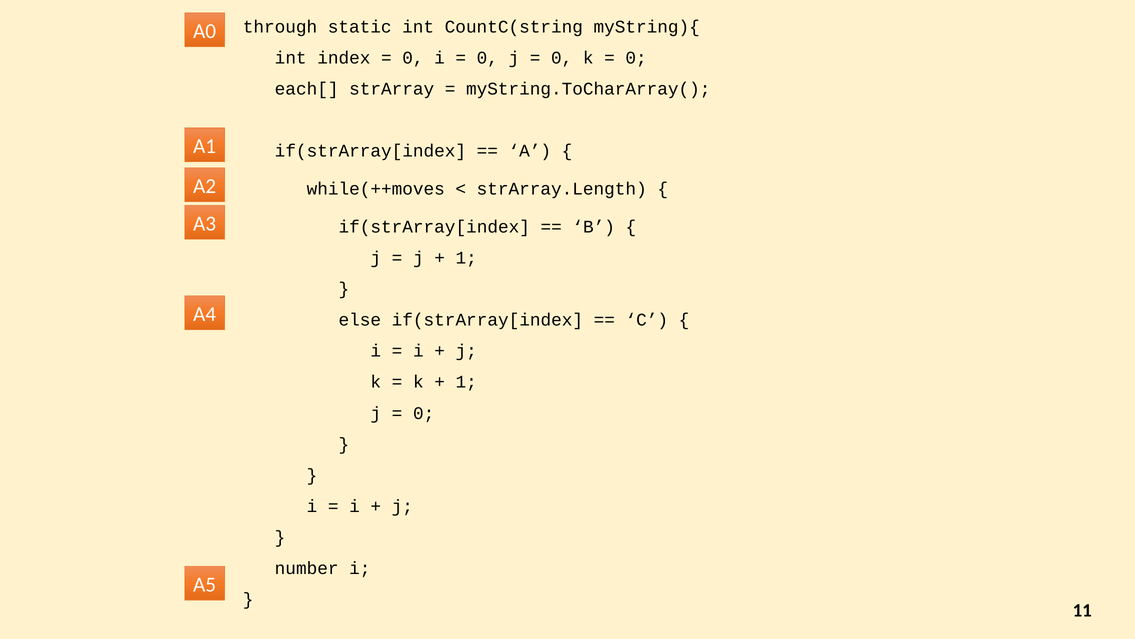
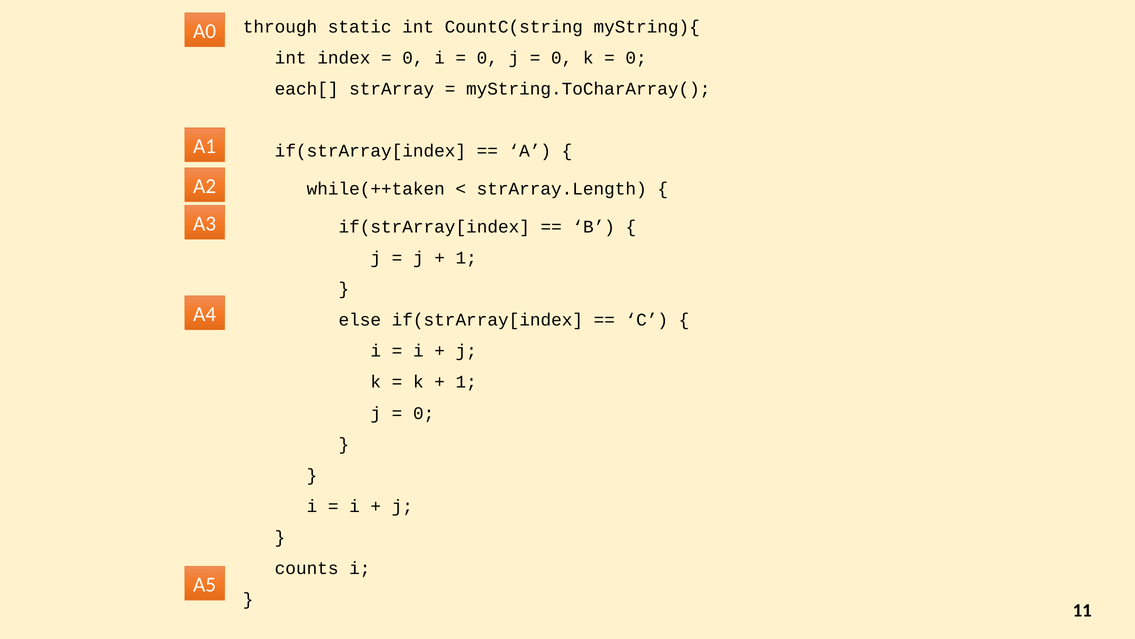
while(++moves: while(++moves -> while(++taken (376, 189)
number: number -> counts (307, 568)
